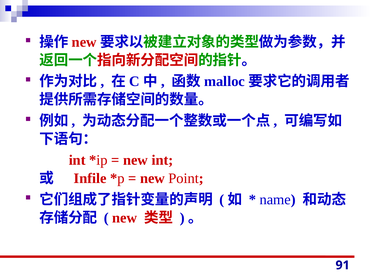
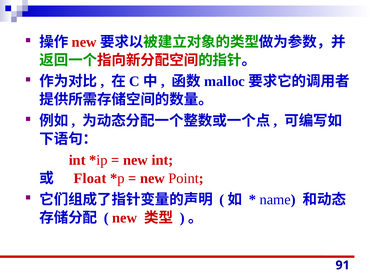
Infile: Infile -> Float (90, 178)
